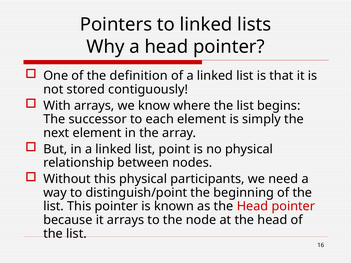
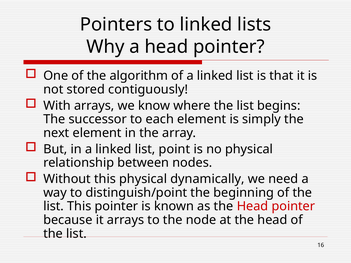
definition: definition -> algorithm (139, 76)
participants: participants -> dynamically (207, 179)
